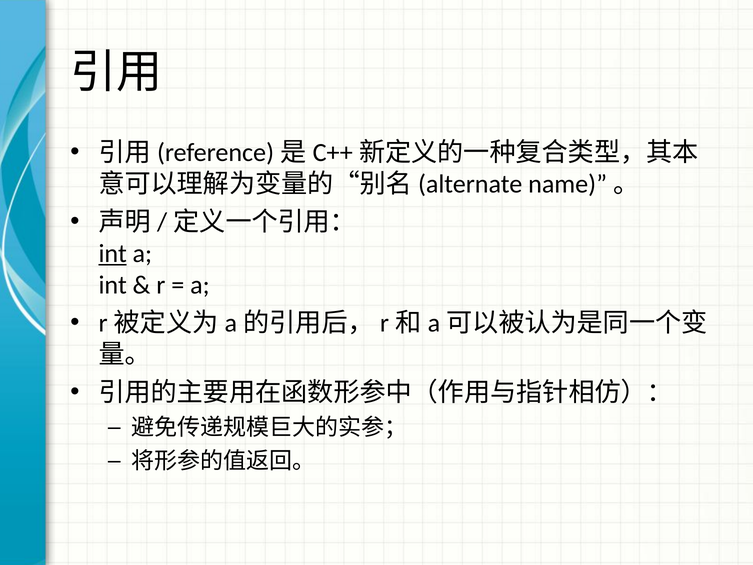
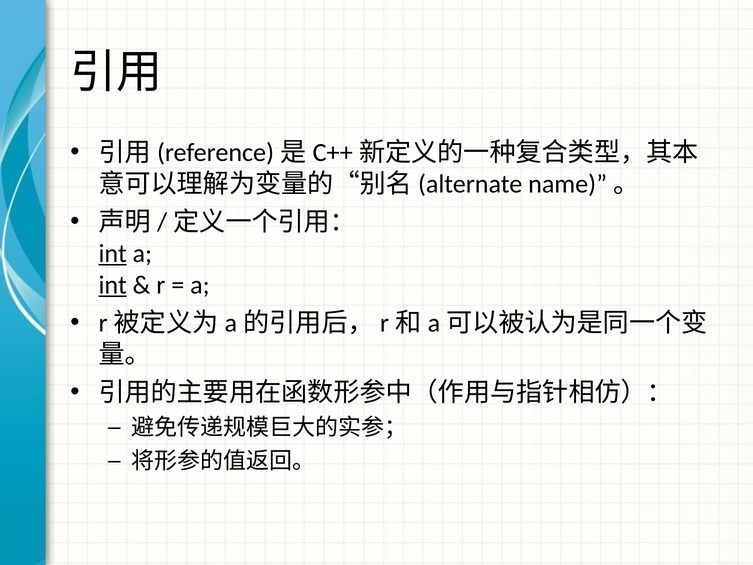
int underline: none -> present (113, 285)
